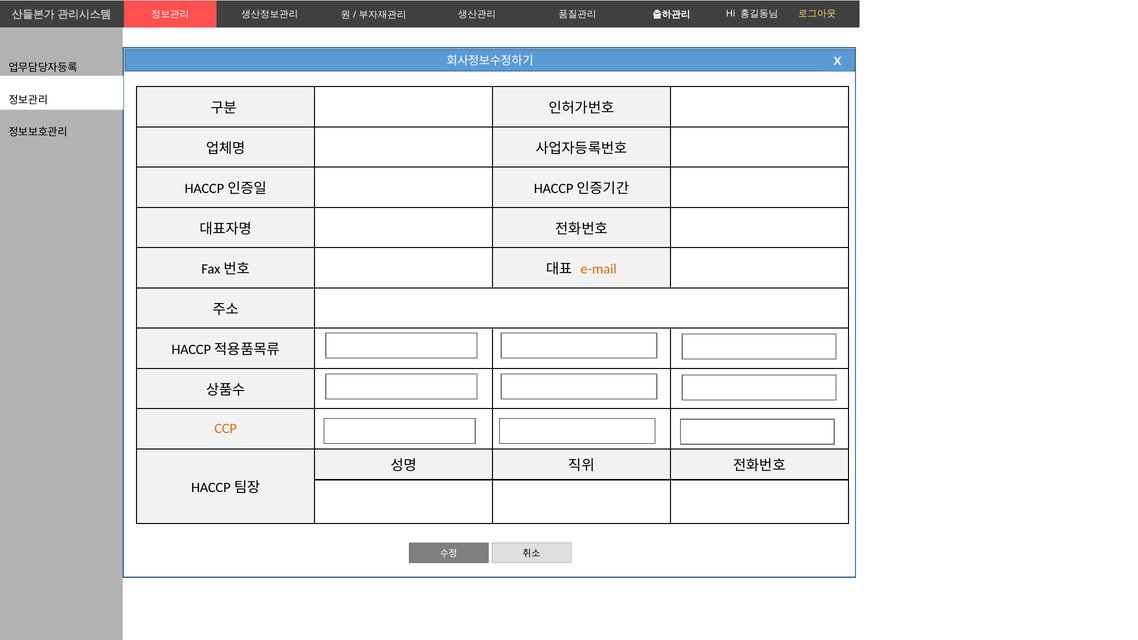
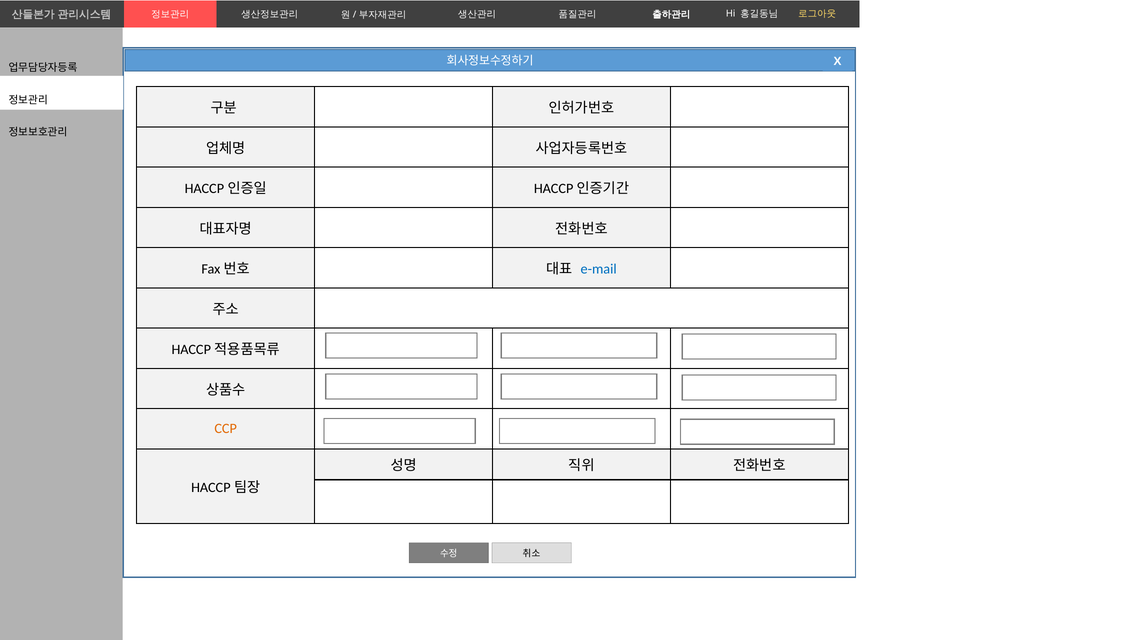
e-mail colour: orange -> blue (599, 269)
